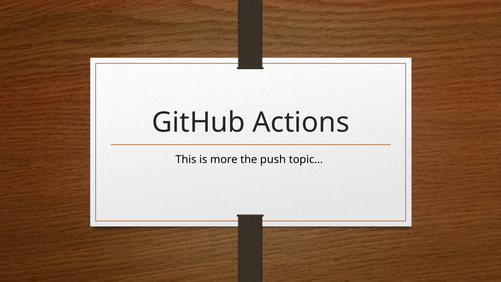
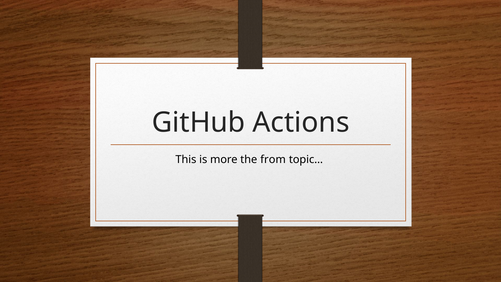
push: push -> from (273, 160)
